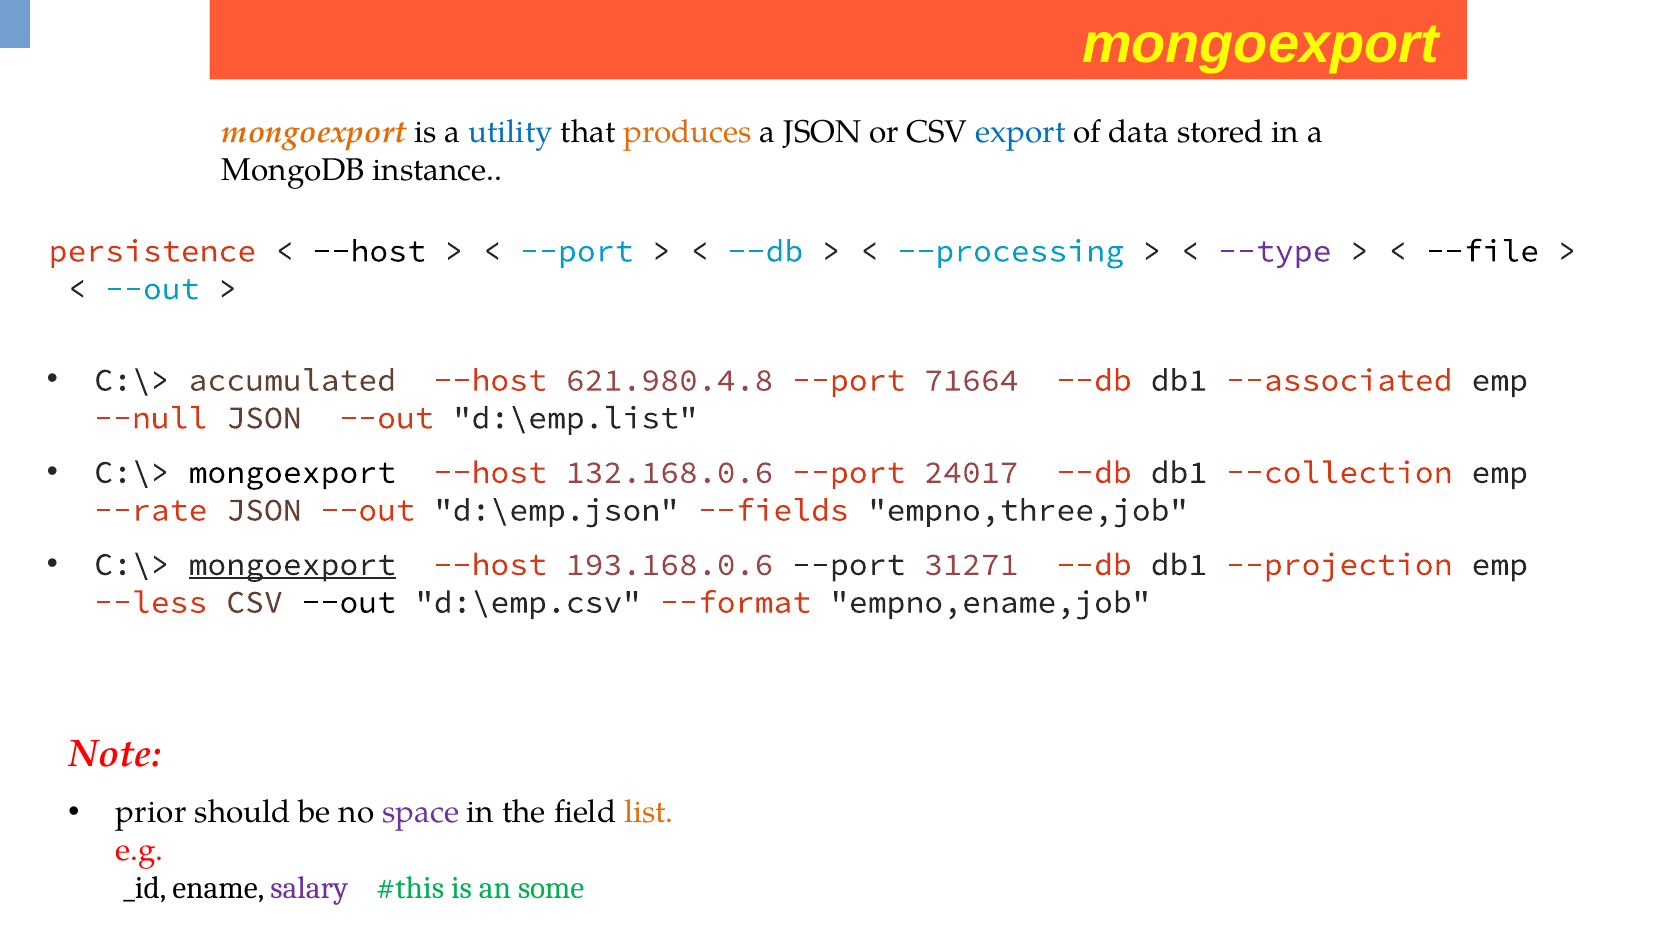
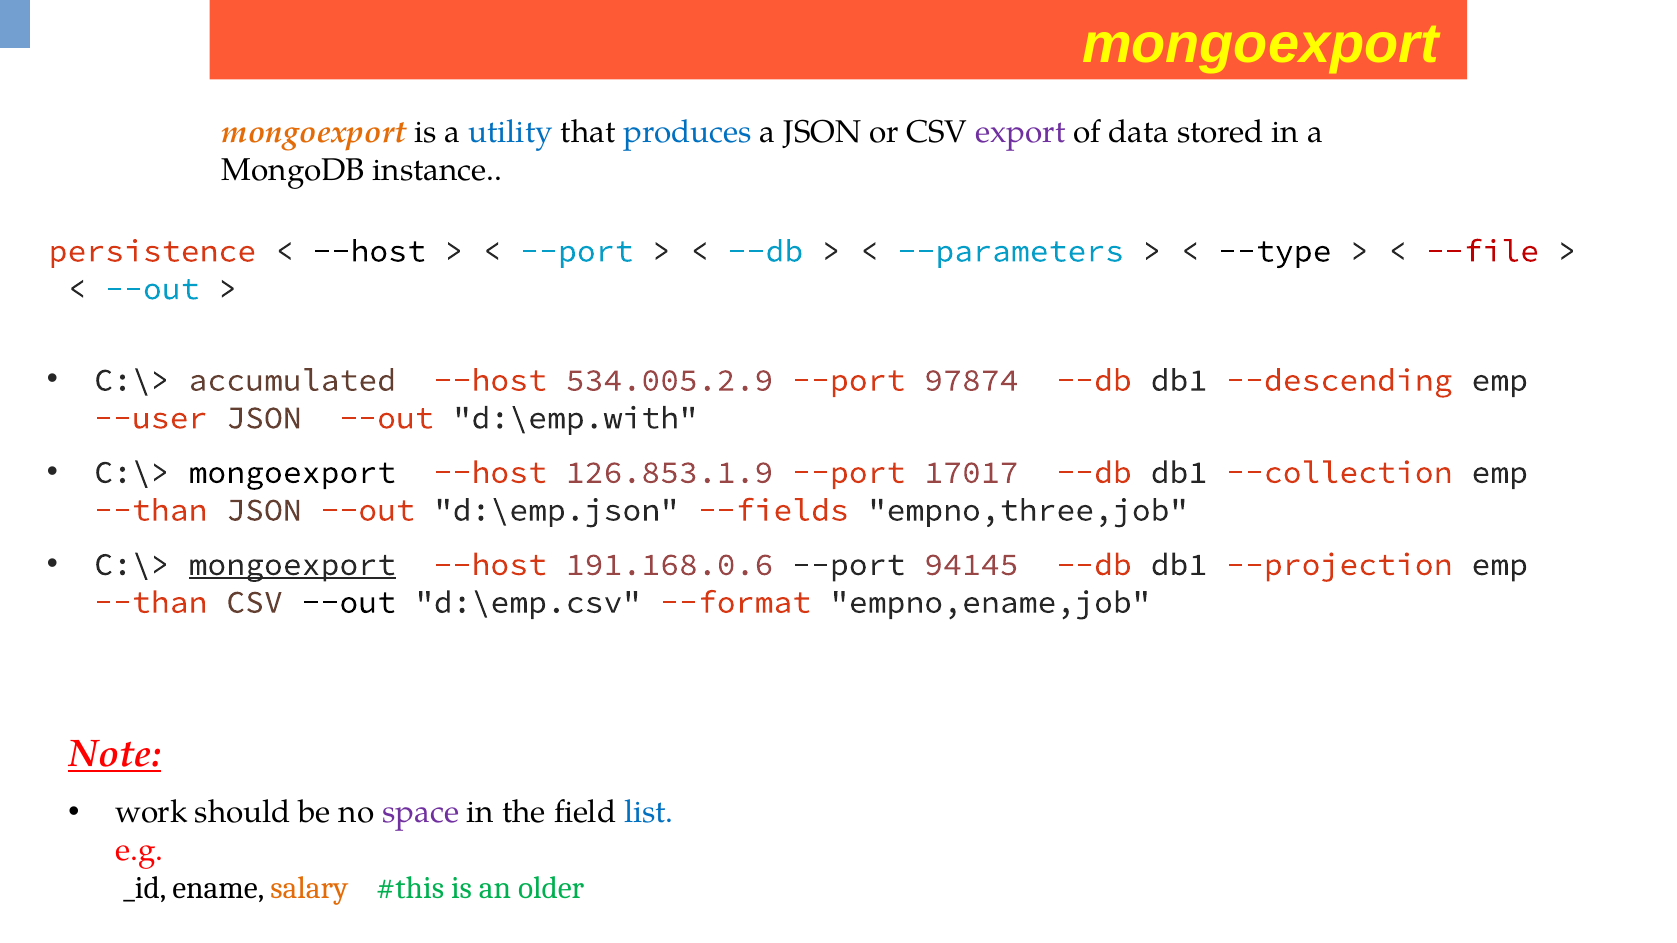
produces colour: orange -> blue (688, 132)
export colour: blue -> purple (1020, 132)
--processing: --processing -> --parameters (1011, 251)
--type colour: purple -> black (1275, 251)
--file colour: black -> red (1482, 251)
621.980.4.8: 621.980.4.8 -> 534.005.2.9 (670, 380)
71664: 71664 -> 97874 (971, 380)
--associated: --associated -> --descending (1339, 380)
--null: --null -> --user (151, 418)
d:\emp.list: d:\emp.list -> d:\emp.with (575, 418)
132.168.0.6: 132.168.0.6 -> 126.853.1.9 (670, 473)
24017: 24017 -> 17017 (971, 473)
--rate: --rate -> --than (151, 510)
193.168.0.6: 193.168.0.6 -> 191.168.0.6 (670, 565)
31271: 31271 -> 94145 (971, 565)
--less: --less -> --than (151, 602)
Note underline: none -> present (115, 755)
prior: prior -> work (151, 813)
list colour: orange -> blue (649, 813)
salary colour: purple -> orange (309, 888)
some: some -> older (551, 888)
